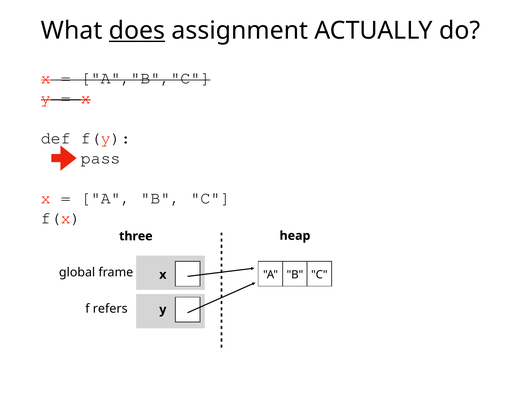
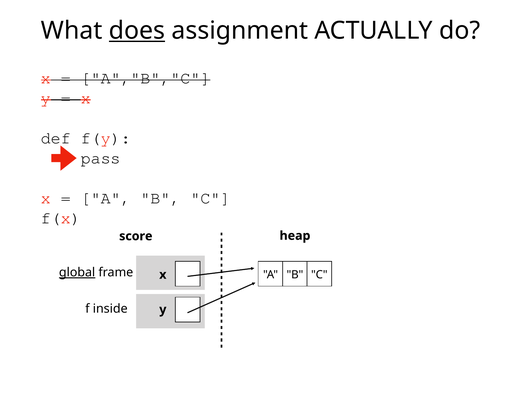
three: three -> score (136, 236)
global underline: none -> present (77, 272)
refers: refers -> inside (110, 308)
